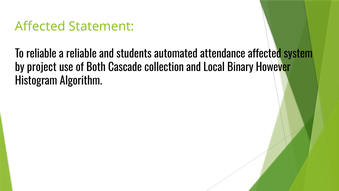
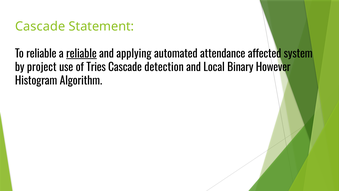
Affected: Affected -> Cascade (40, 26)
reliable underline: none -> present (81, 54)
students: students -> applying (134, 54)
Both: Both -> Tries (96, 67)
collection: collection -> detection (164, 67)
